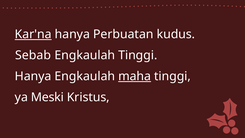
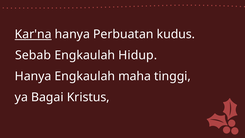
Engkaulah Tinggi: Tinggi -> Hidup (138, 55)
maha underline: present -> none (135, 76)
Meski: Meski -> Bagai (47, 97)
